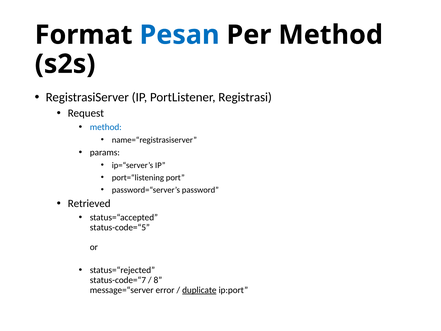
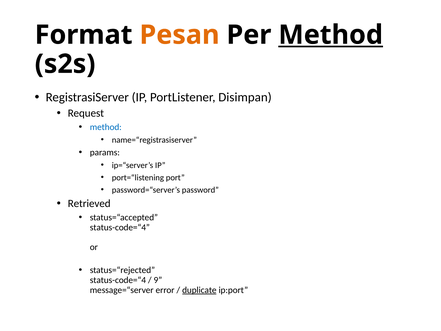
Pesan colour: blue -> orange (179, 35)
Method underline: none -> present (331, 35)
Registrasi: Registrasi -> Disimpan (245, 97)
status-code=“5: status-code=“5 -> status-code=“4 (120, 227)
status-code=“7: status-code=“7 -> status-code=“4 (118, 280)
8: 8 -> 9 (158, 280)
